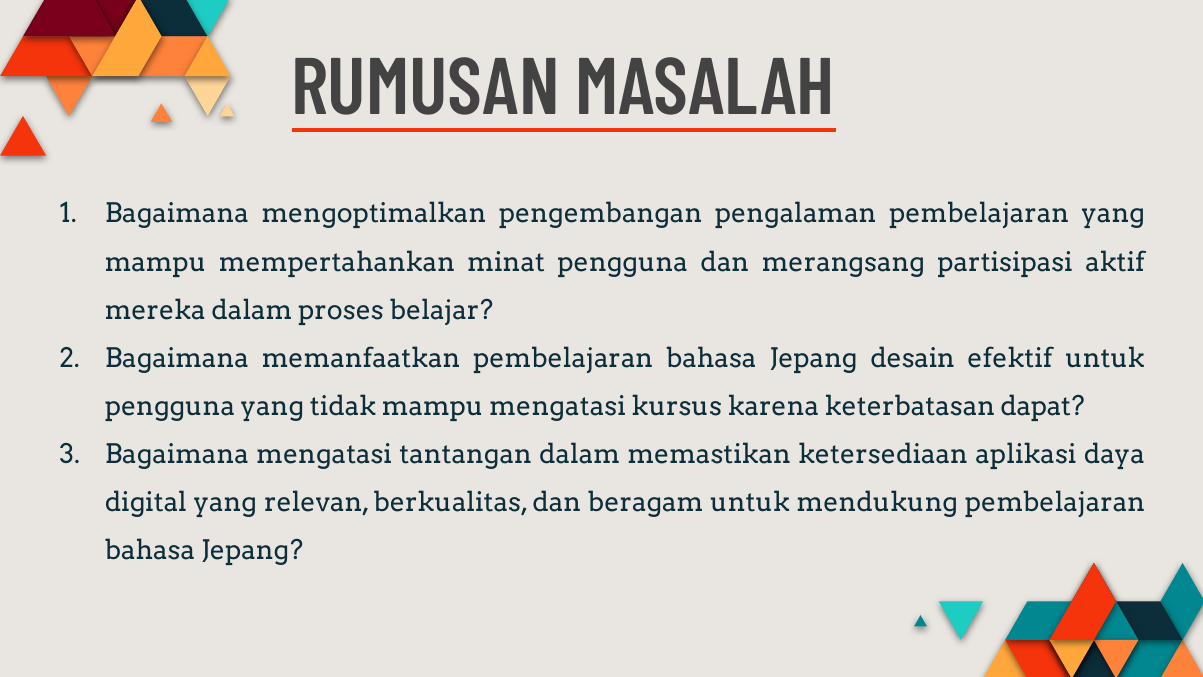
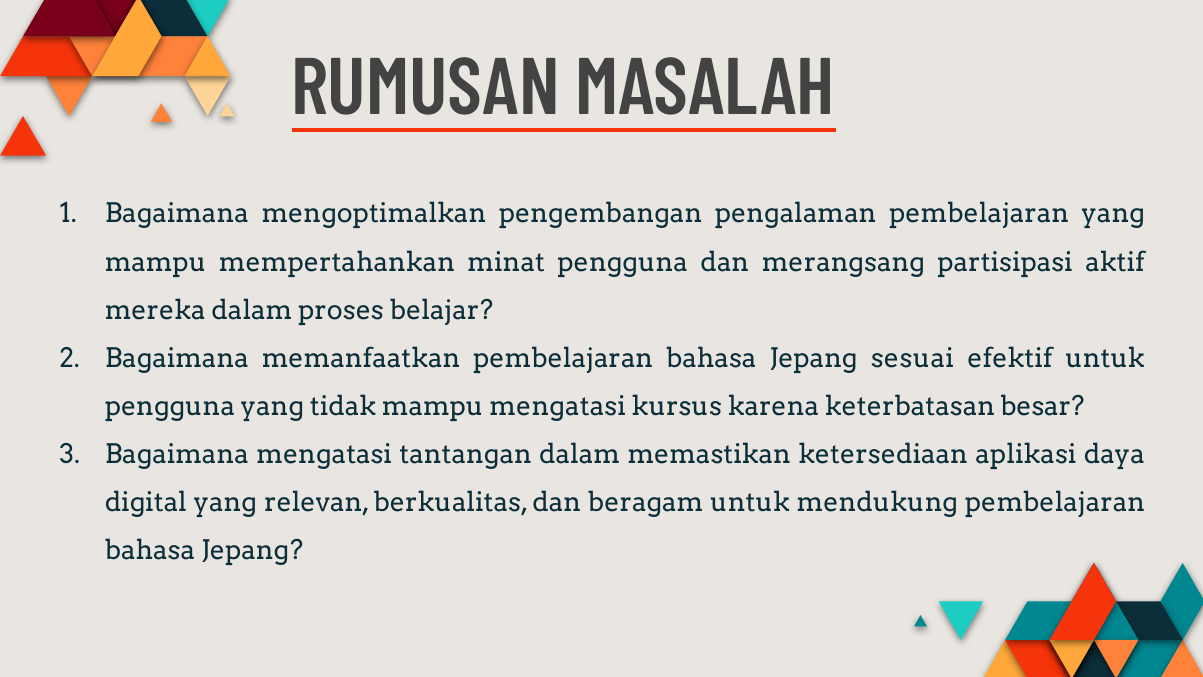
desain: desain -> sesuai (912, 358)
dapat: dapat -> besar (1043, 406)
